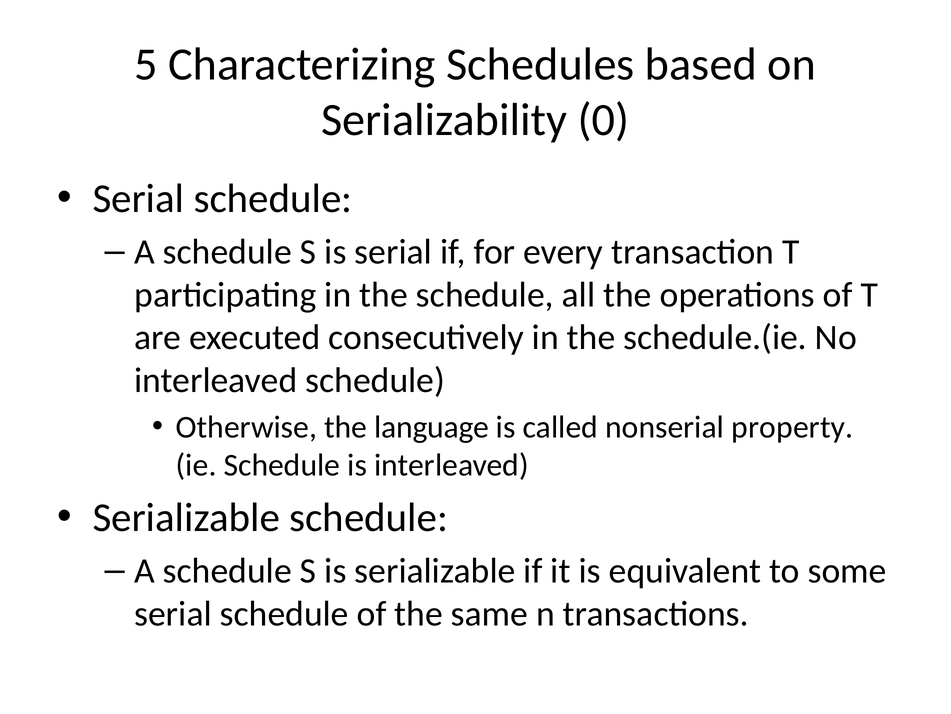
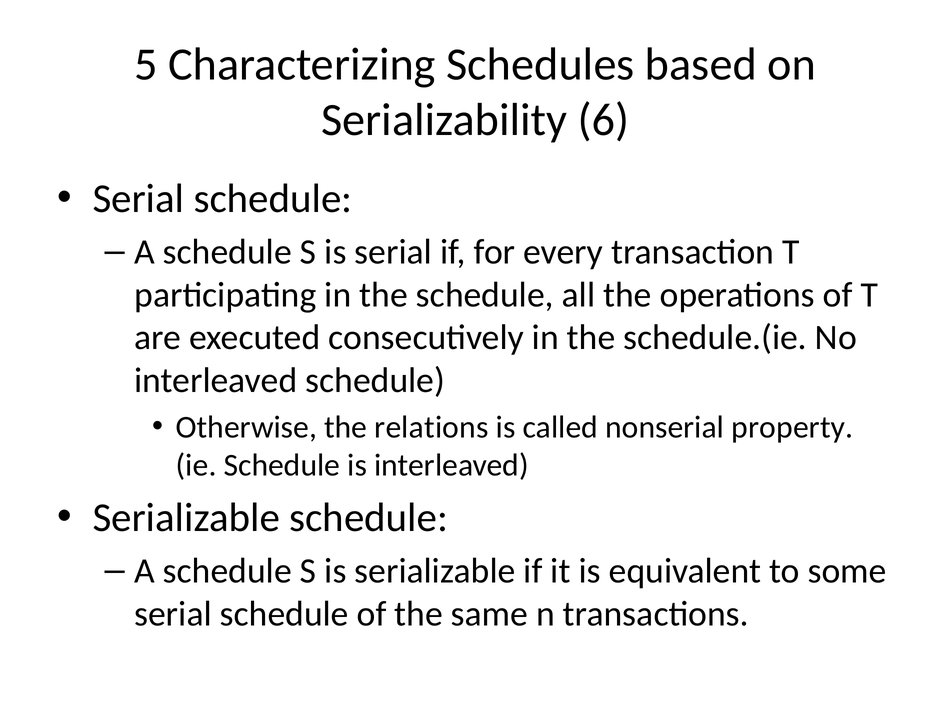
0: 0 -> 6 (604, 120)
language: language -> relations (431, 427)
